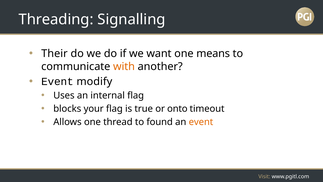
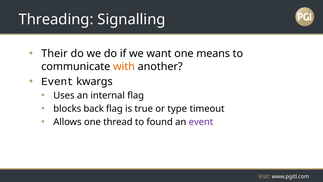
modify: modify -> kwargs (94, 81)
your: your -> back (94, 109)
onto: onto -> type (177, 109)
event colour: orange -> purple (201, 122)
